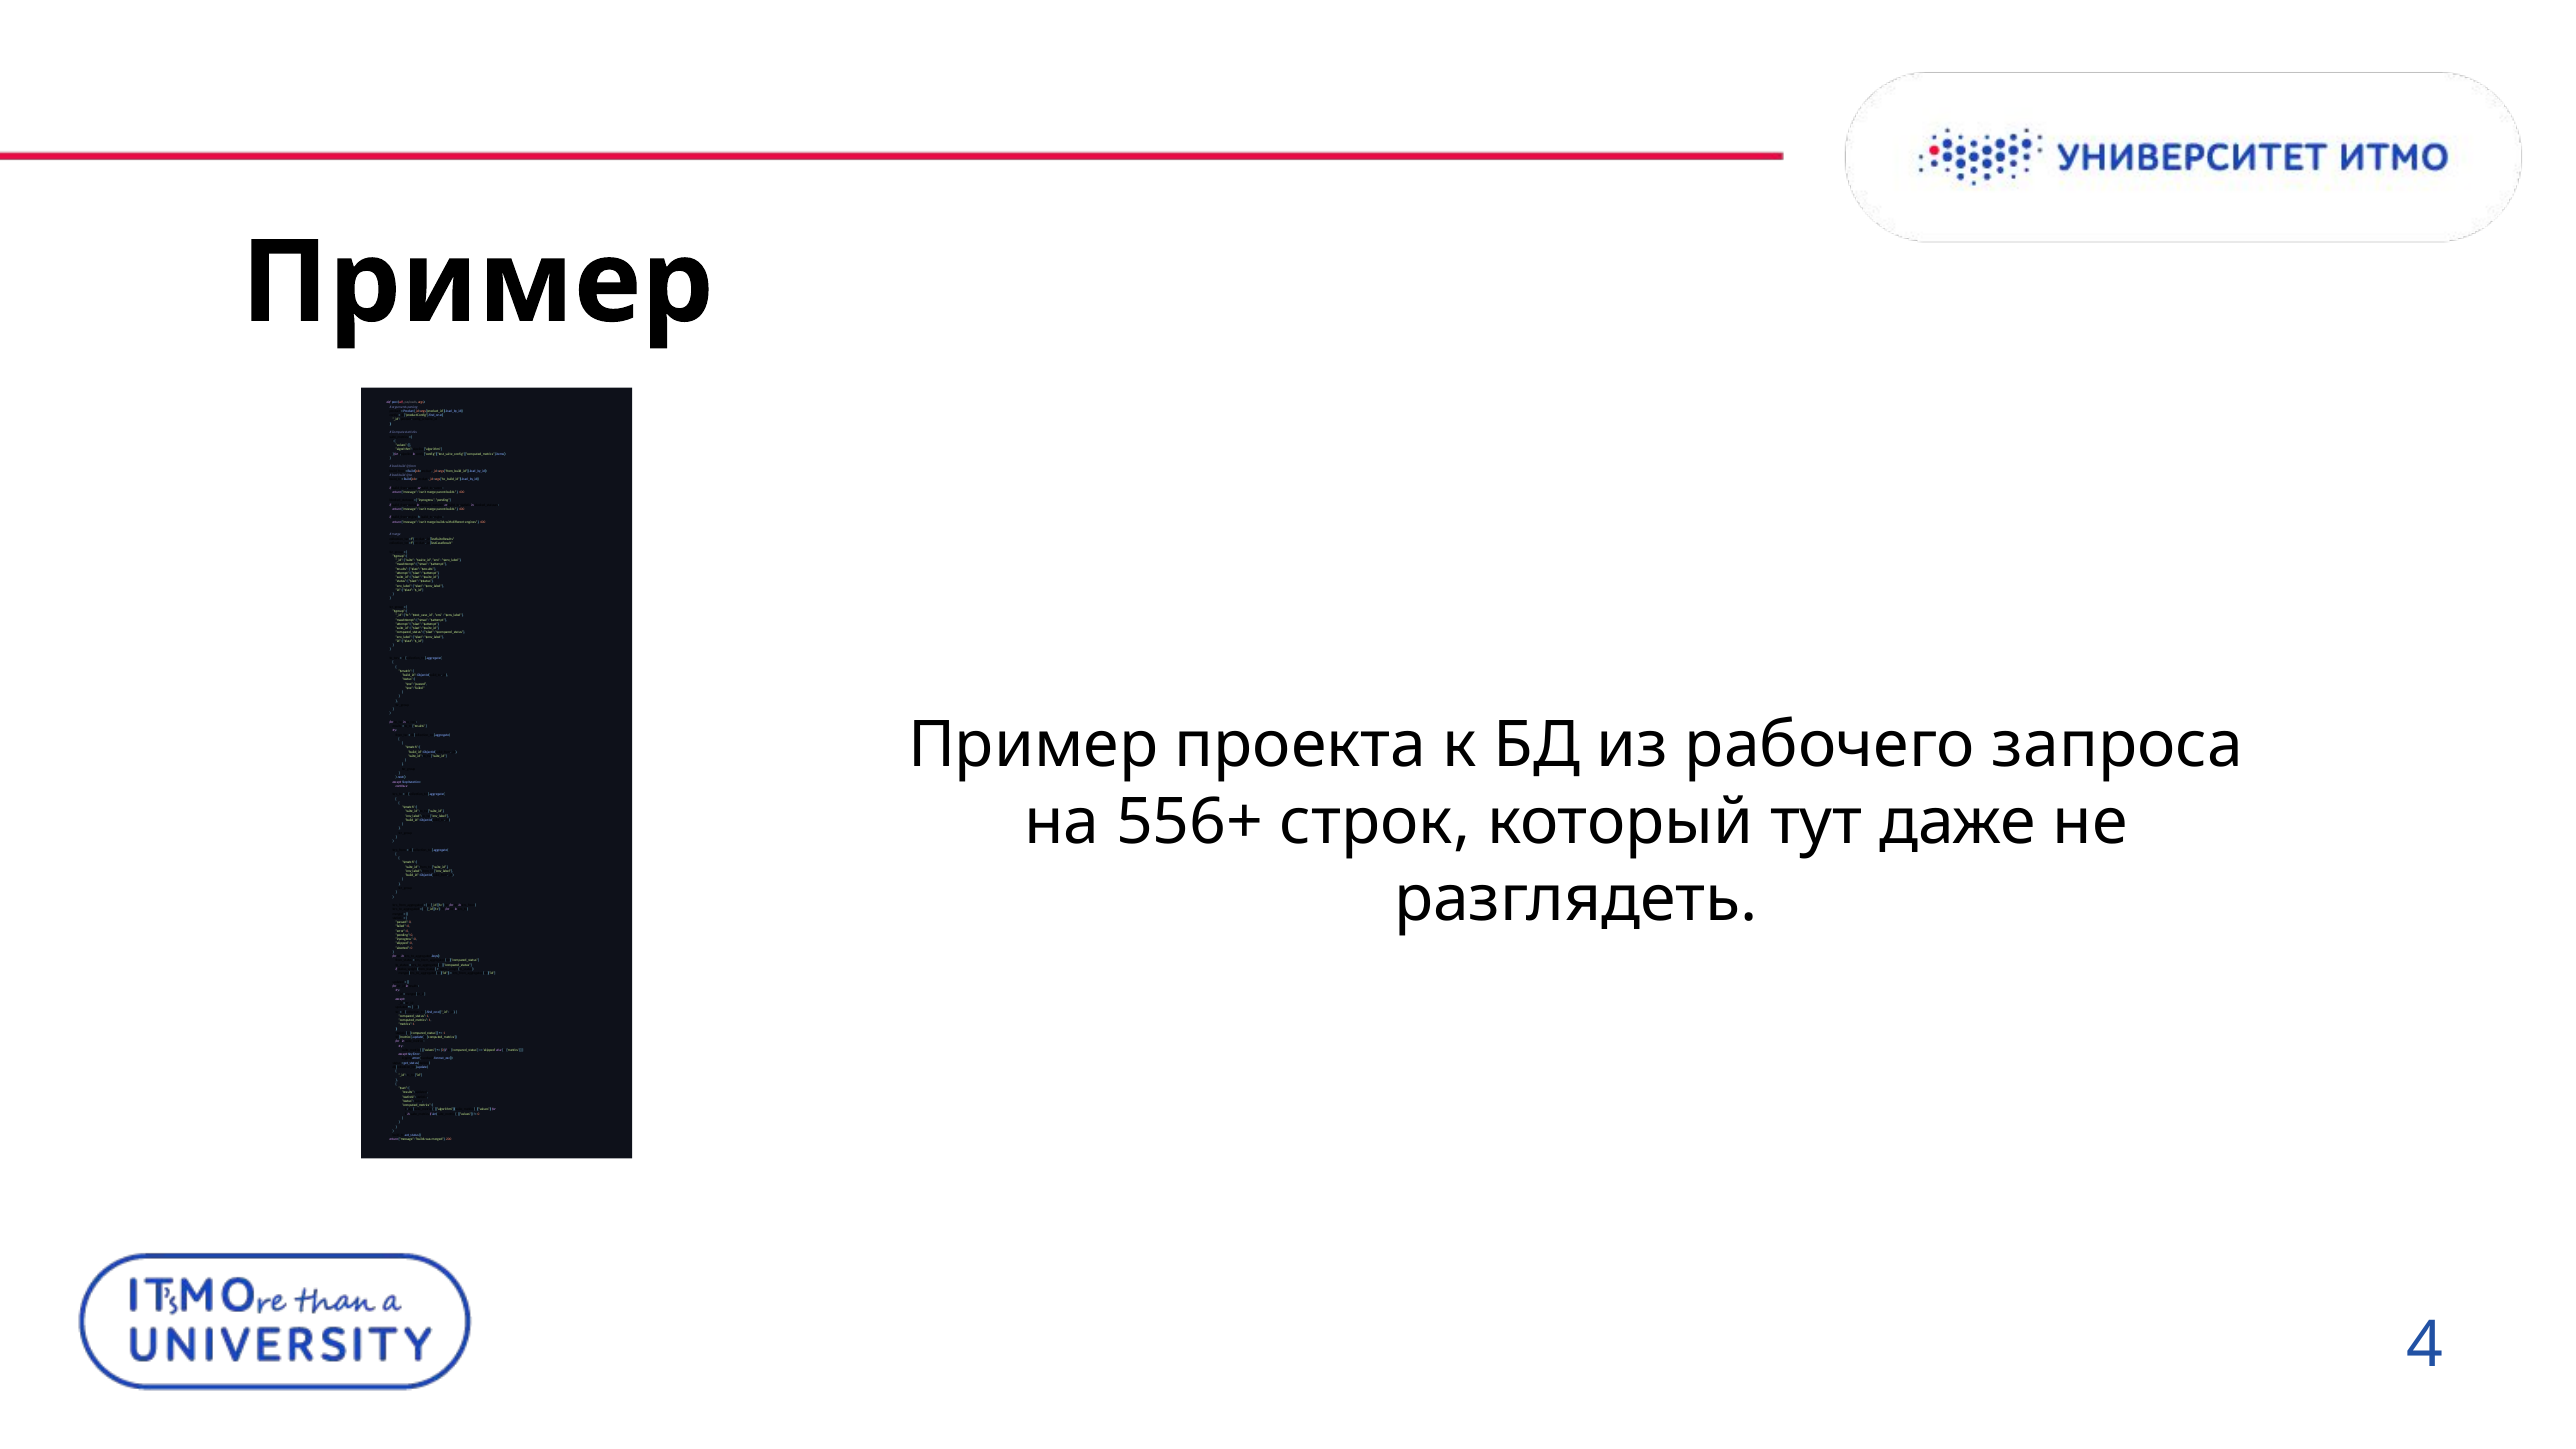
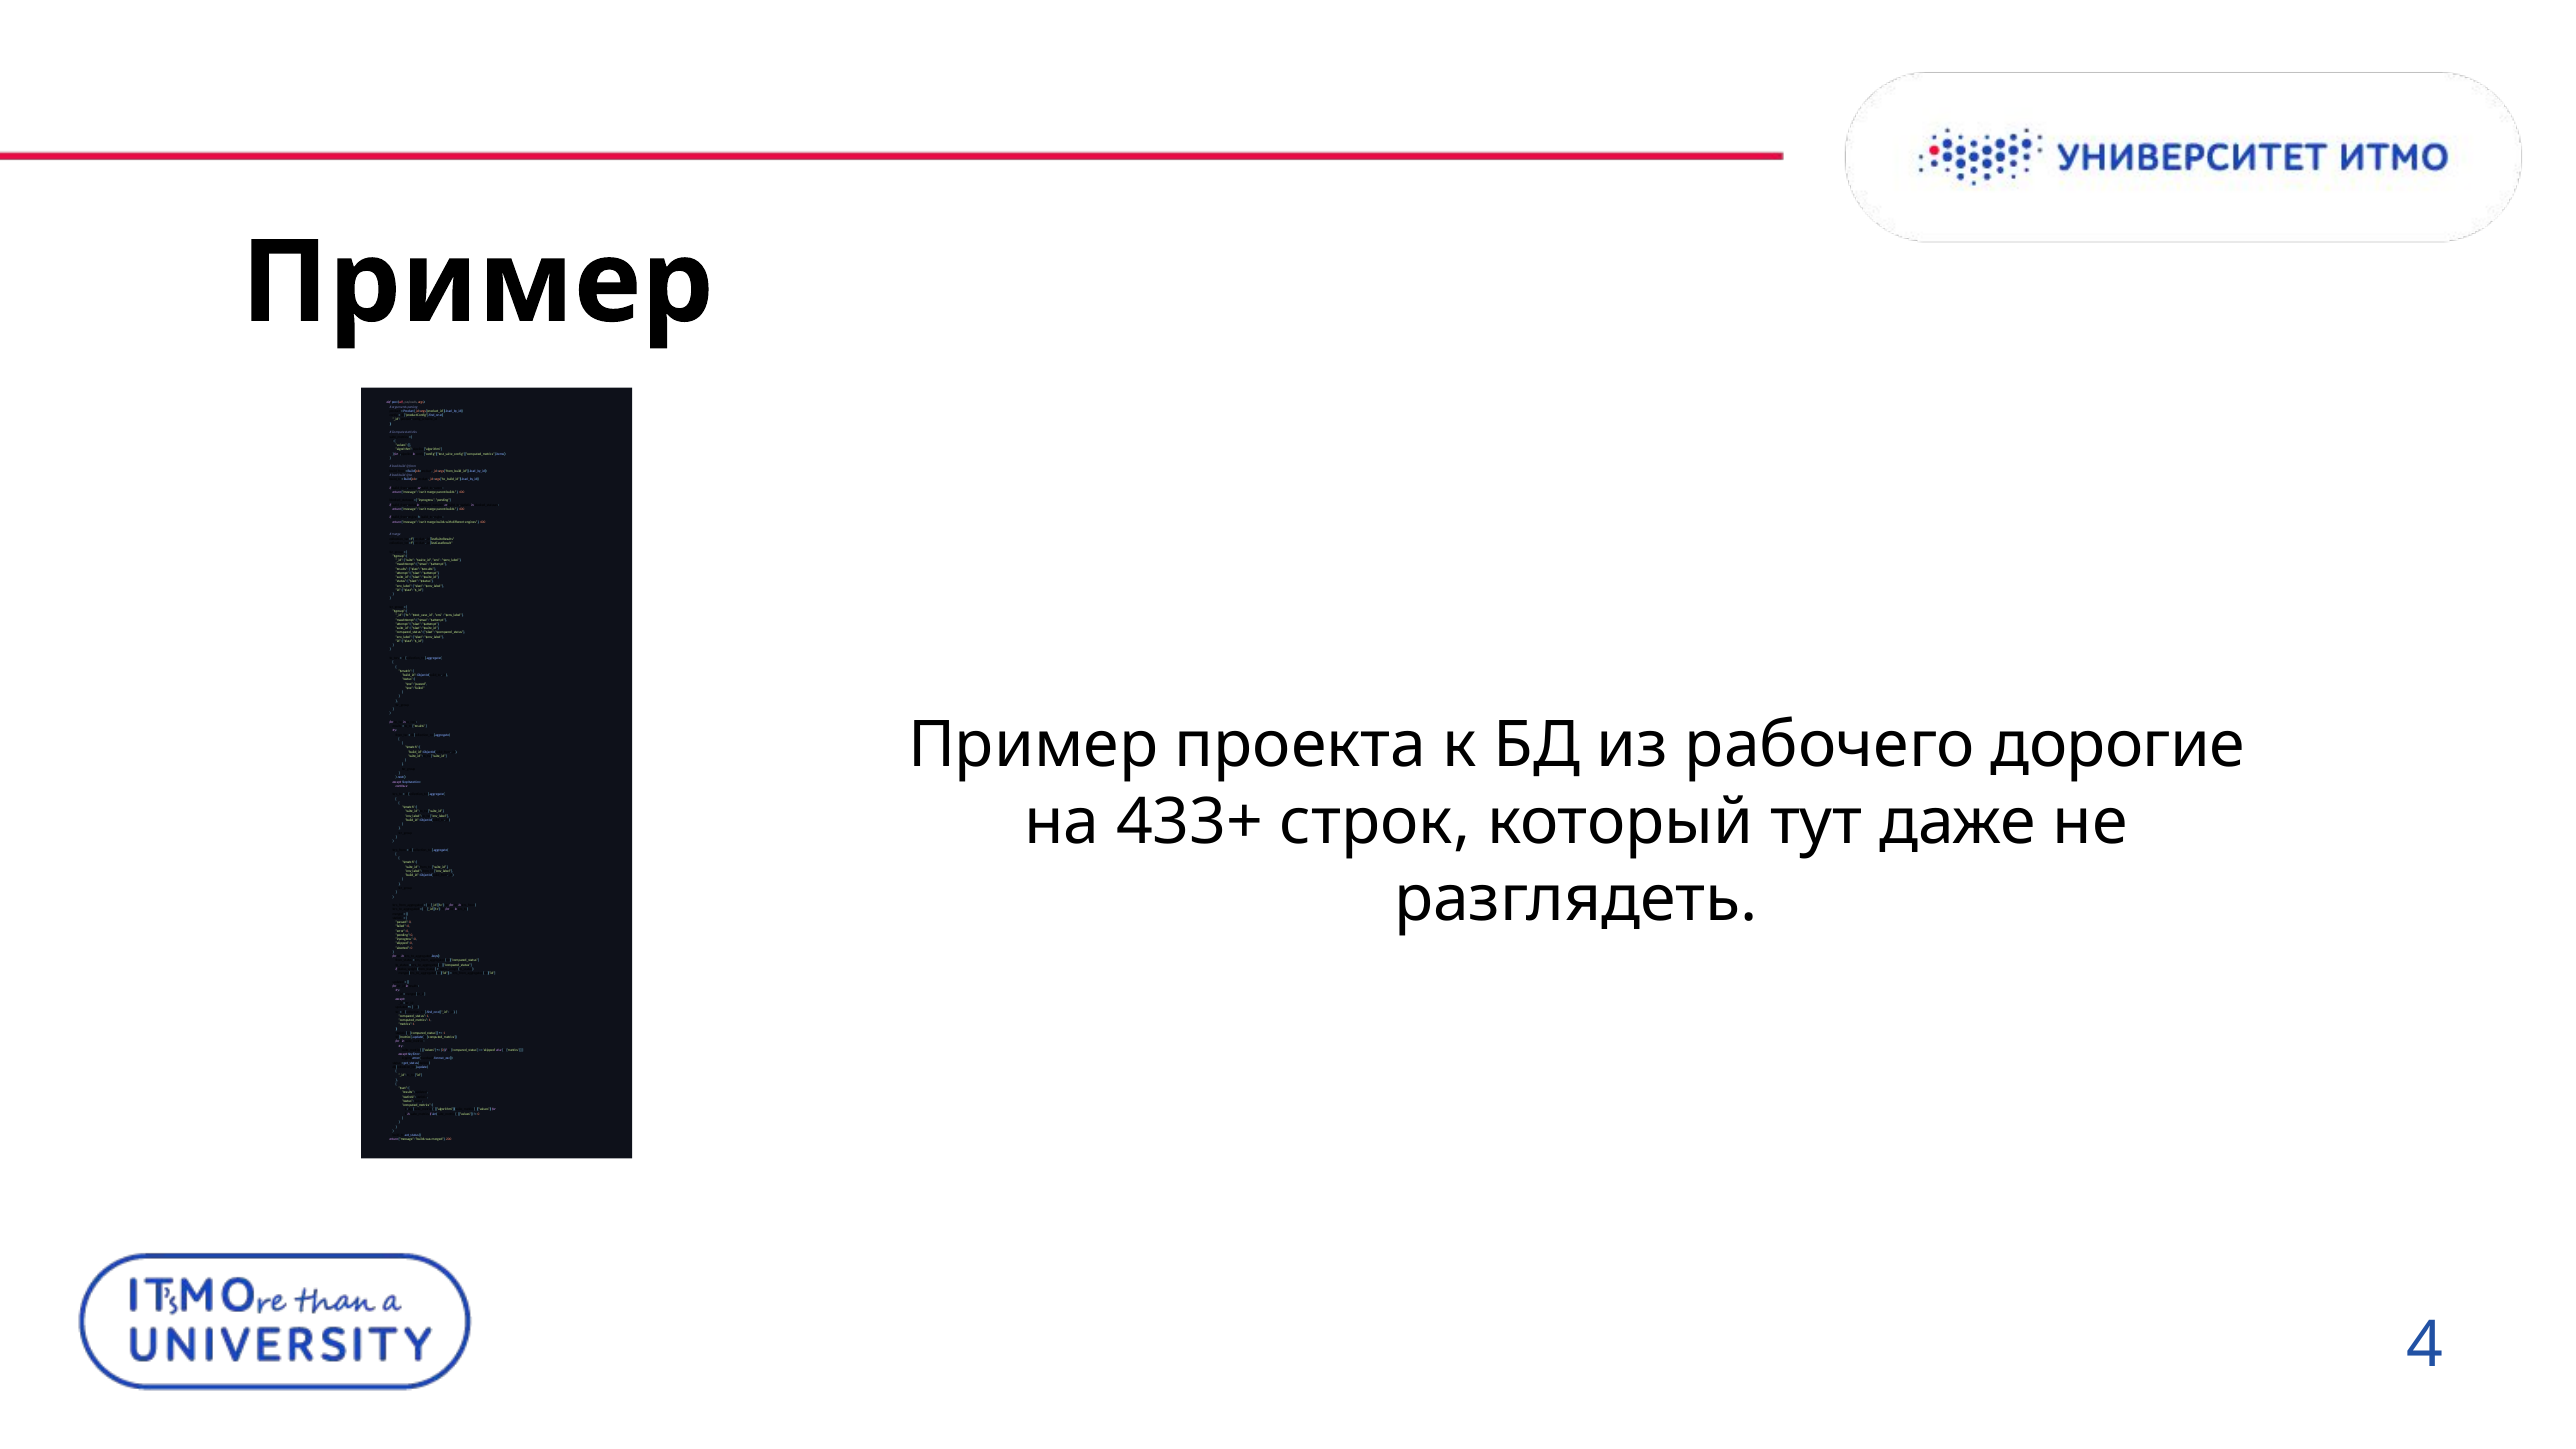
запроса: запроса -> дорогие (2118, 745)
556+: 556+ -> 433+ (1190, 822)
